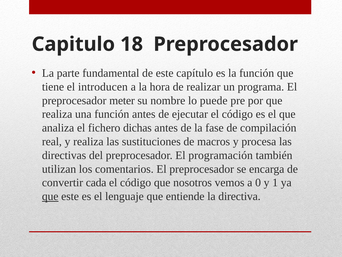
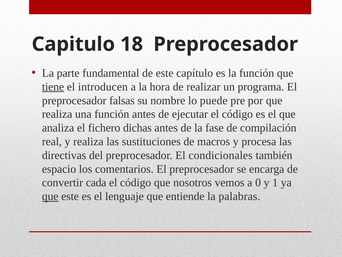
tiene underline: none -> present (53, 87)
meter: meter -> falsas (122, 100)
programación: programación -> condicionales (221, 155)
utilizan: utilizan -> espacio (59, 169)
directiva: directiva -> palabras (239, 196)
